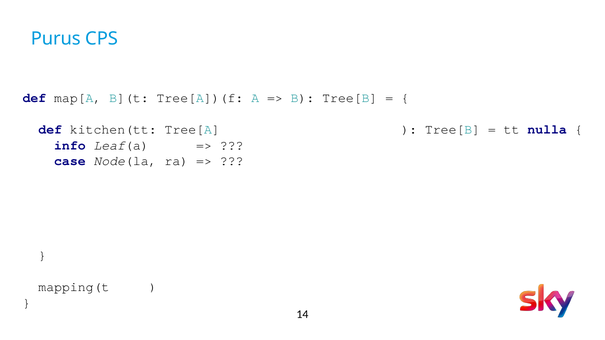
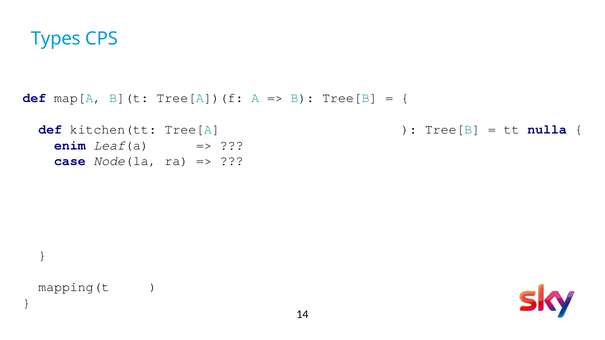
Purus: Purus -> Types (56, 38)
info: info -> enim (70, 145)
